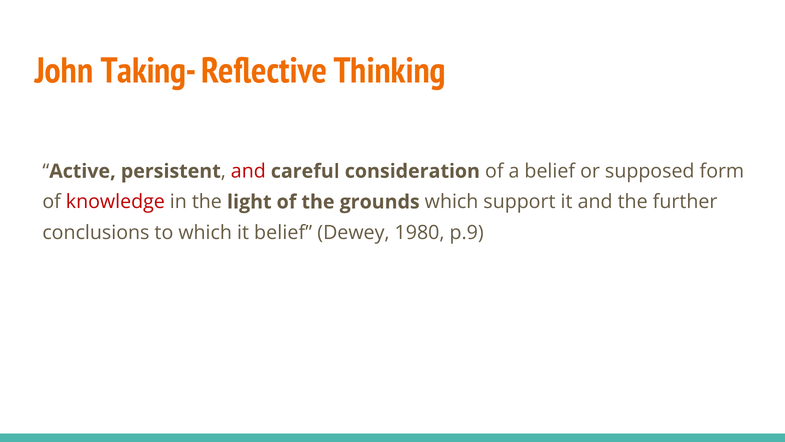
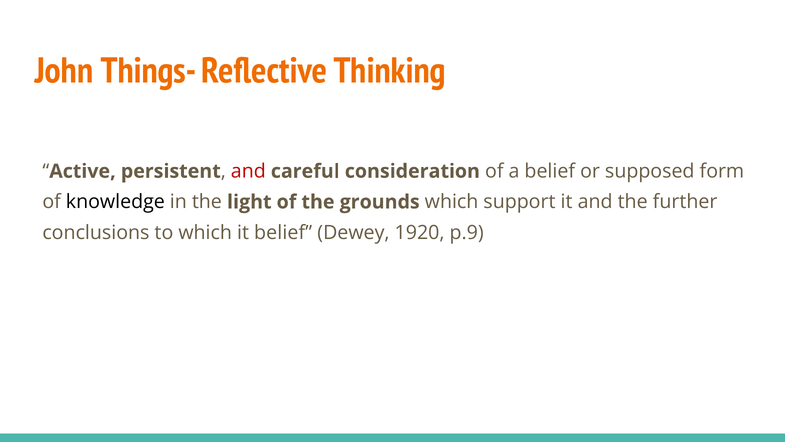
Taking-: Taking- -> Things- (149, 71)
knowledge colour: red -> black (115, 202)
1980: 1980 -> 1920 (420, 232)
